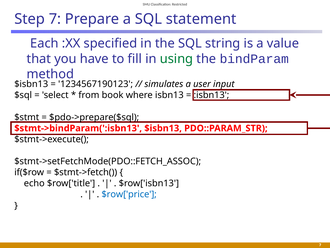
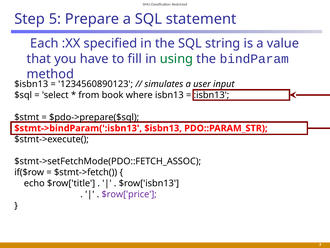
Step 7: 7 -> 5 (55, 19)
1234567190123: 1234567190123 -> 1234560890123 (96, 84)
$row['price colour: blue -> purple (129, 194)
